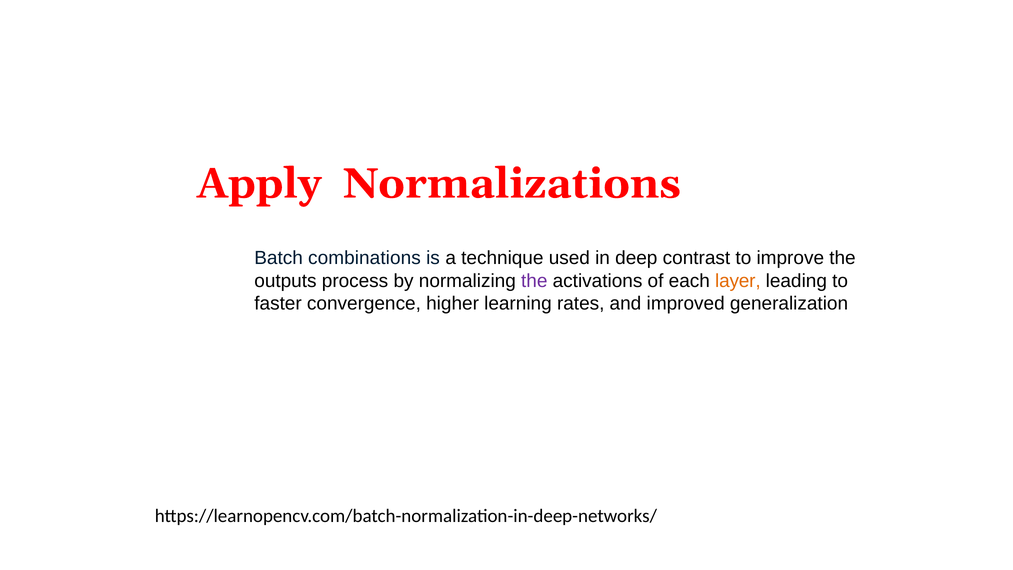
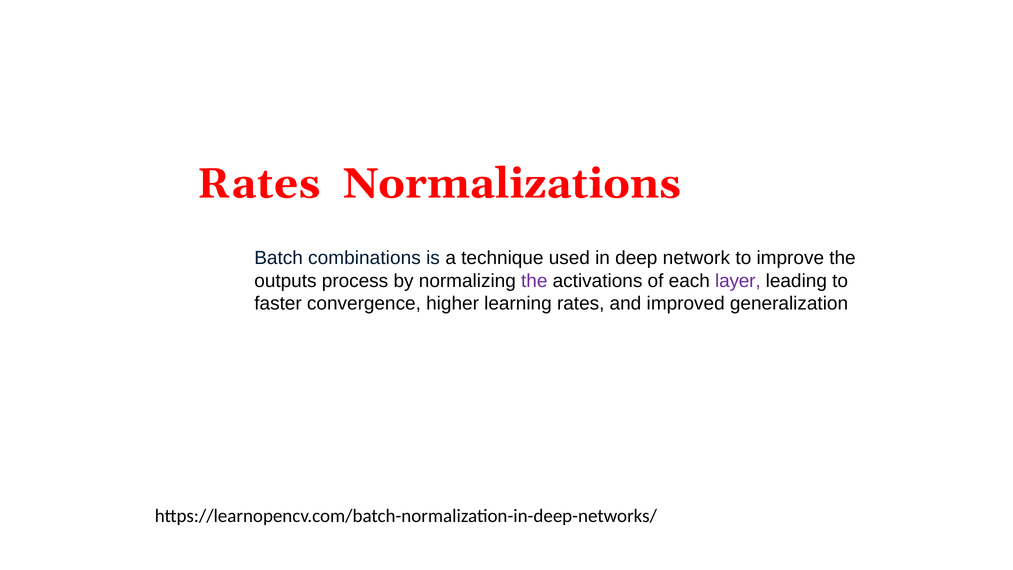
Apply: Apply -> Rates (259, 184)
contrast: contrast -> network (696, 258)
layer colour: orange -> purple (738, 281)
